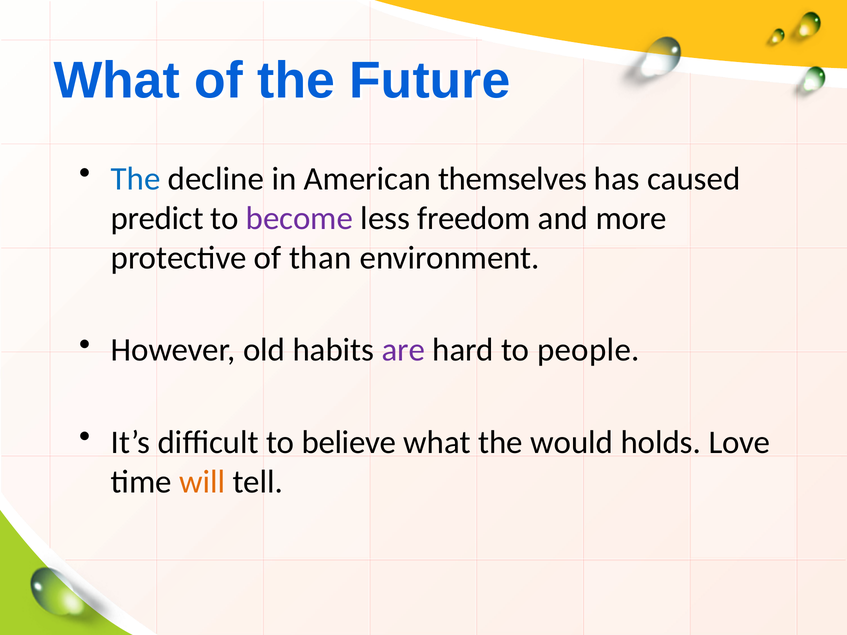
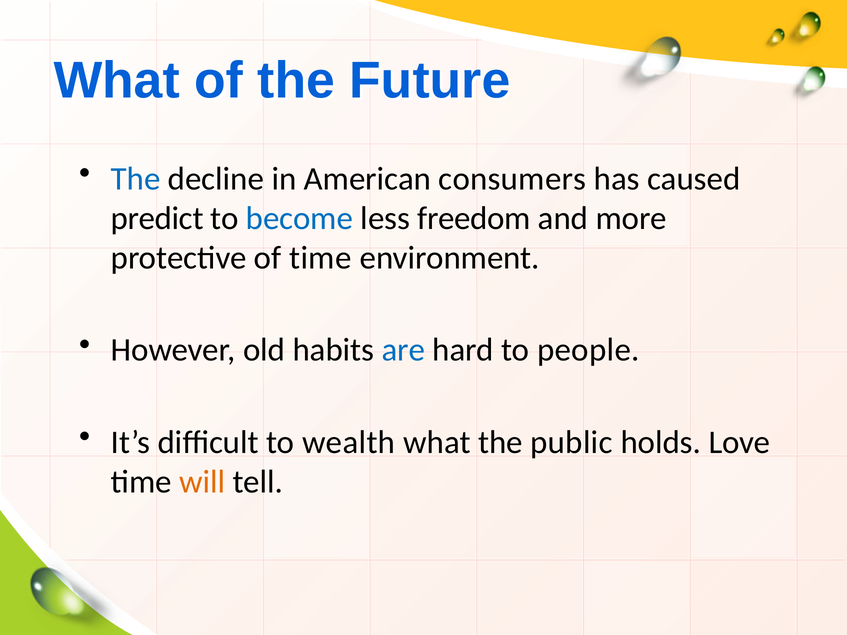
themselves: themselves -> consumers (512, 179)
become colour: purple -> blue (299, 218)
of than: than -> time (320, 258)
are colour: purple -> blue (403, 350)
believe: believe -> wealth (349, 443)
would: would -> public (571, 443)
